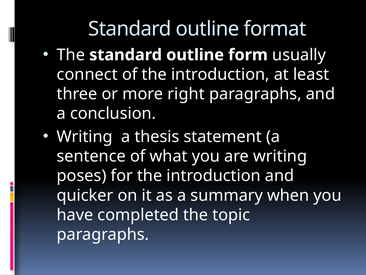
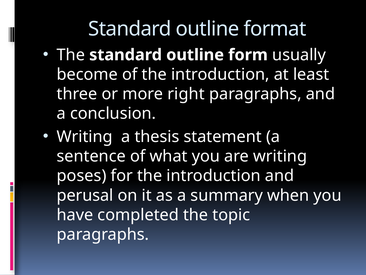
connect: connect -> become (87, 74)
quicker: quicker -> perusal (85, 195)
